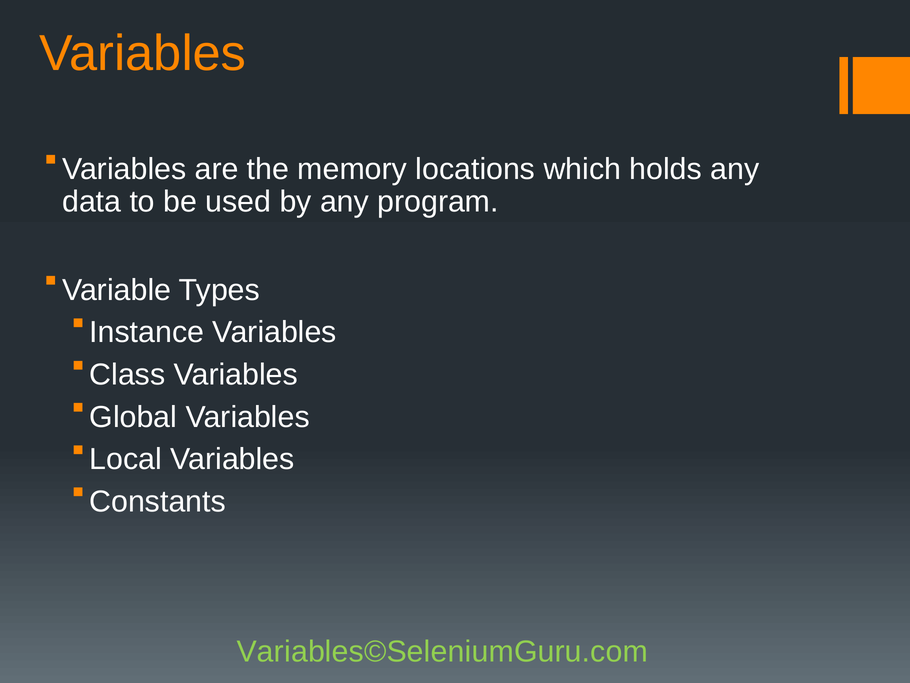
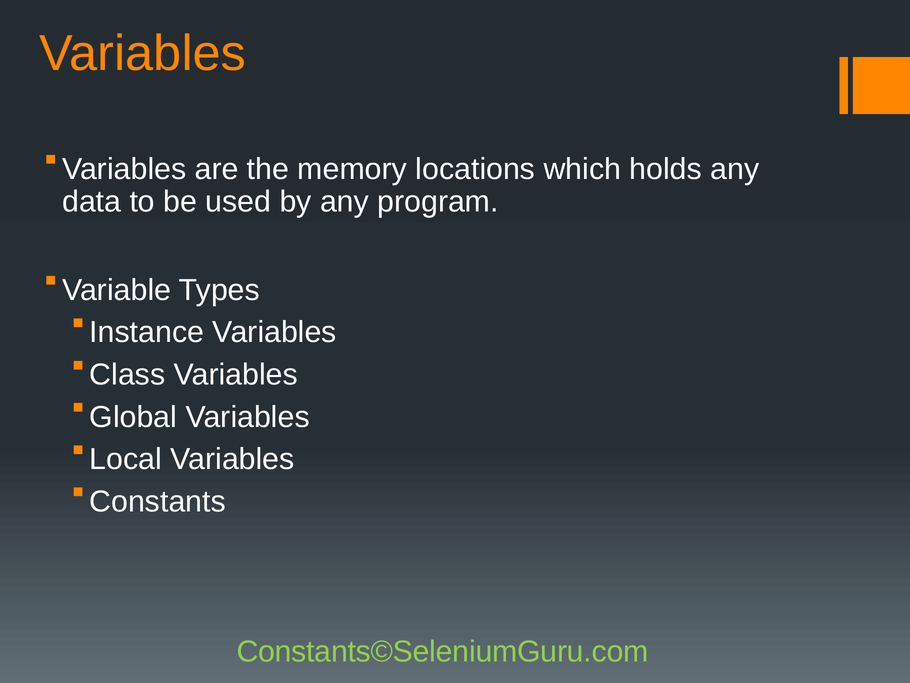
Variables©SeleniumGuru.com: Variables©SeleniumGuru.com -> Constants©SeleniumGuru.com (443, 651)
